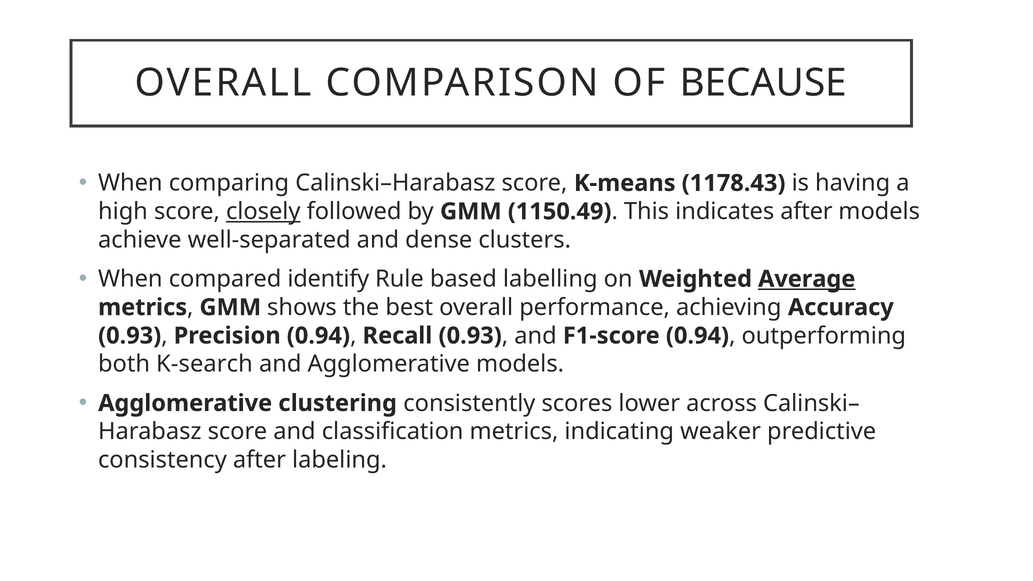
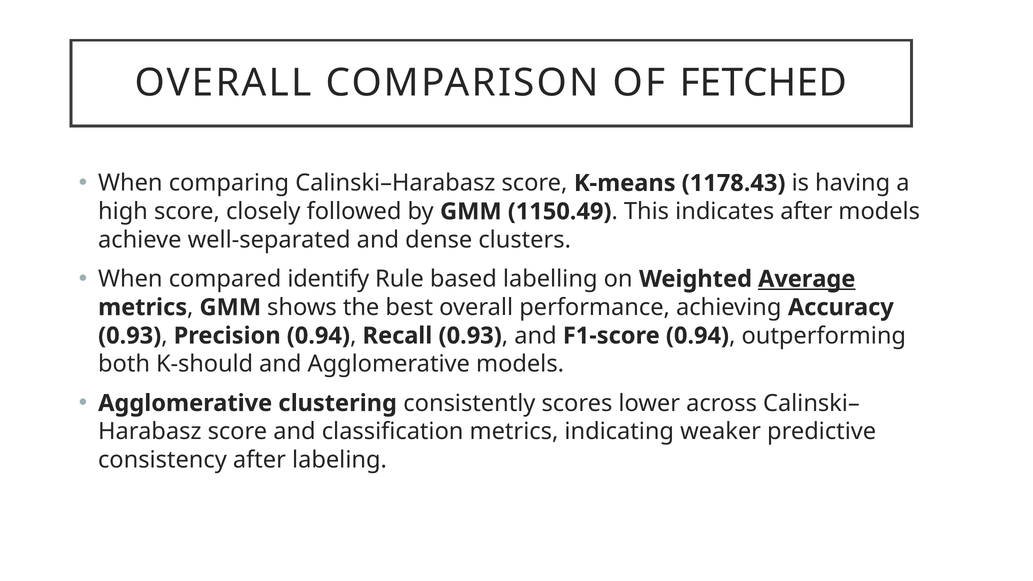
BECAUSE: BECAUSE -> FETCHED (763, 83)
closely underline: present -> none (263, 212)
K-search: K-search -> K-should (205, 364)
